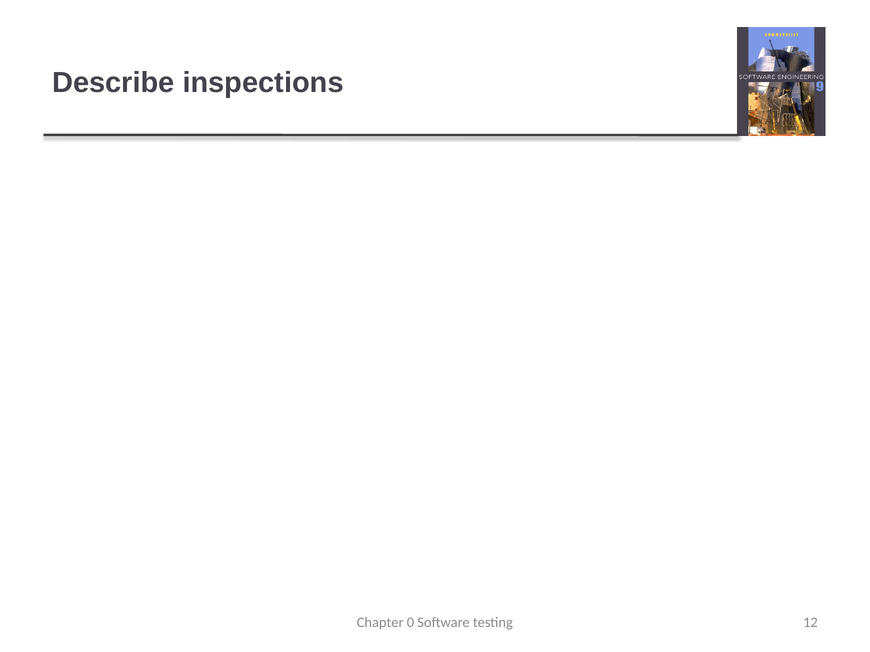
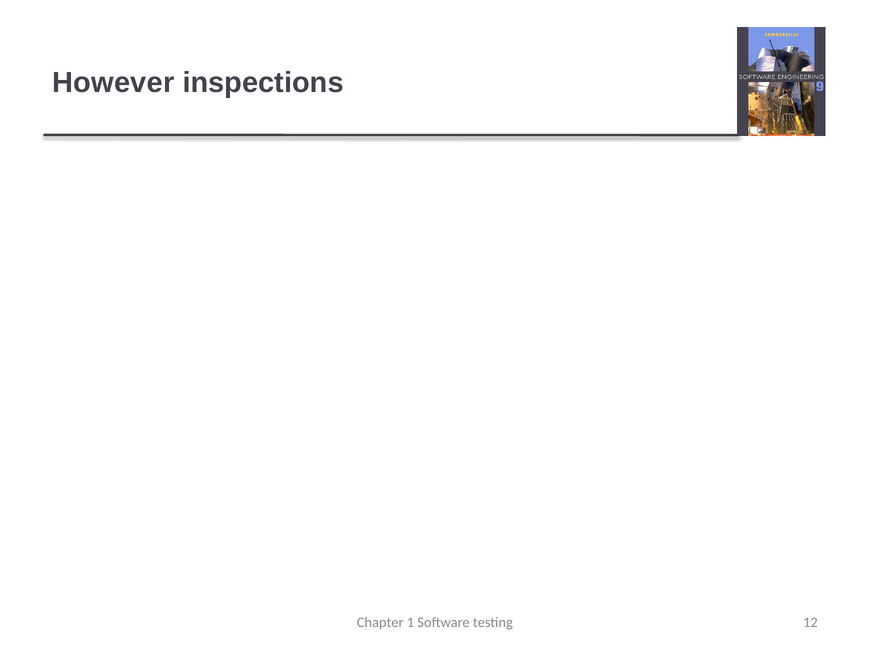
Describe: Describe -> However (113, 83)
0: 0 -> 1 (410, 623)
